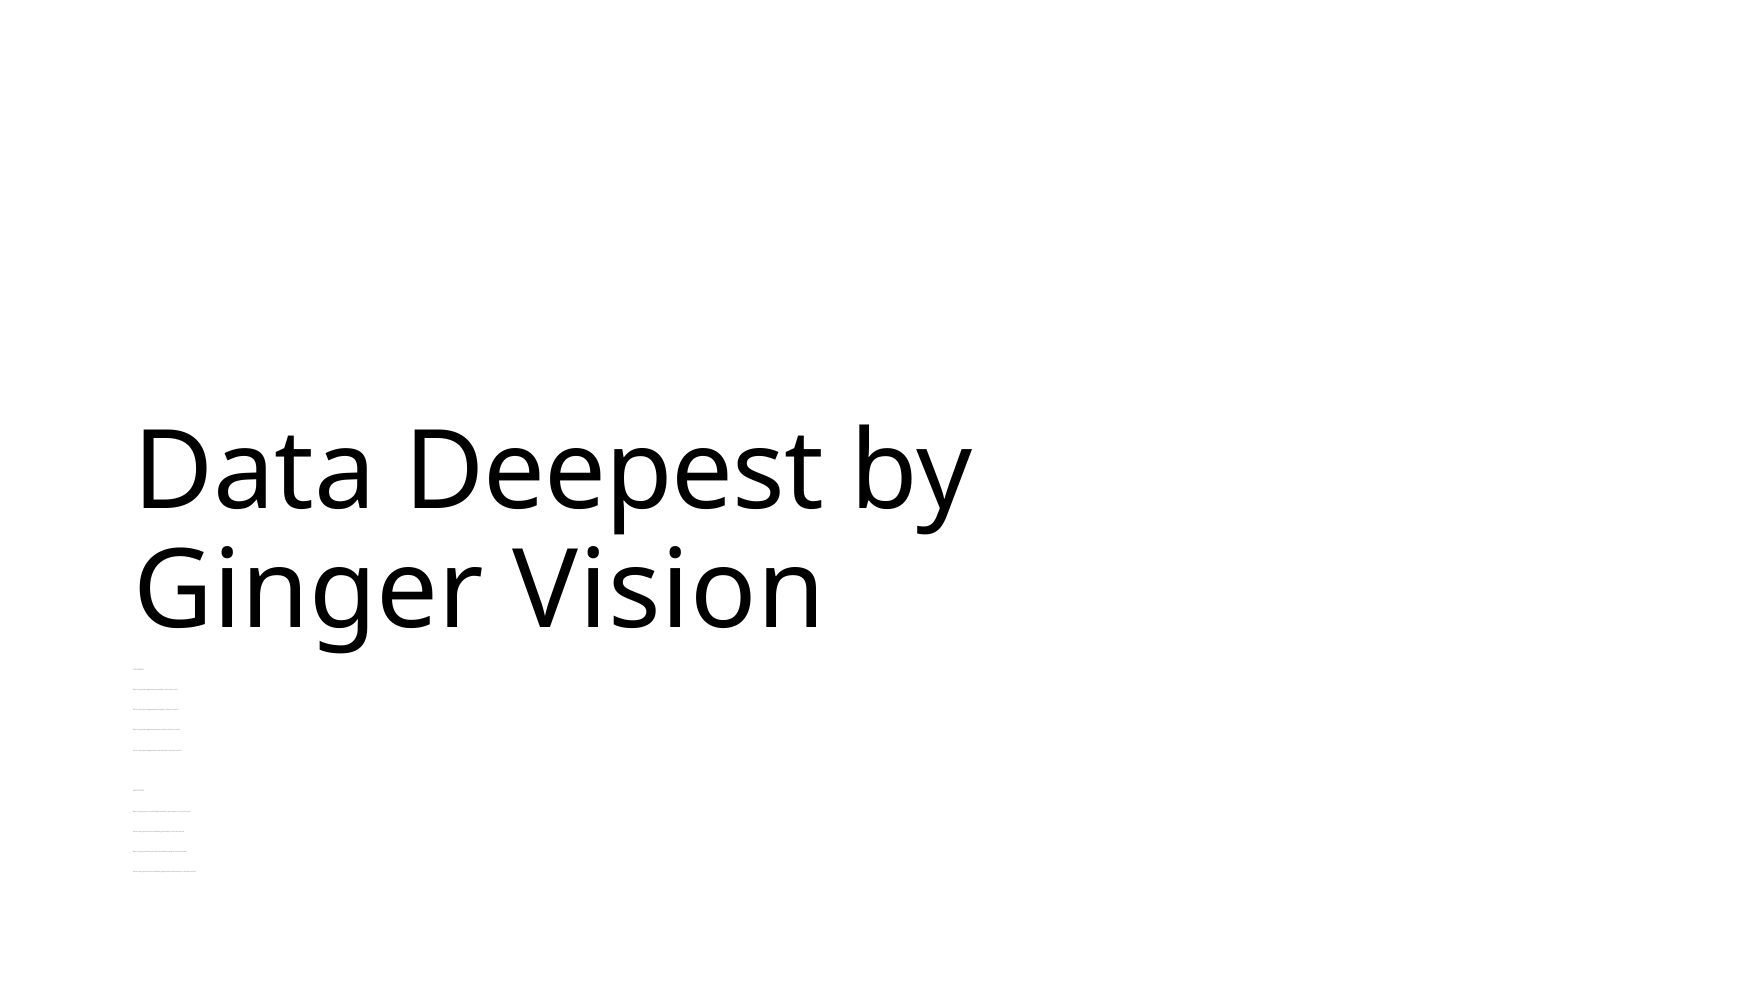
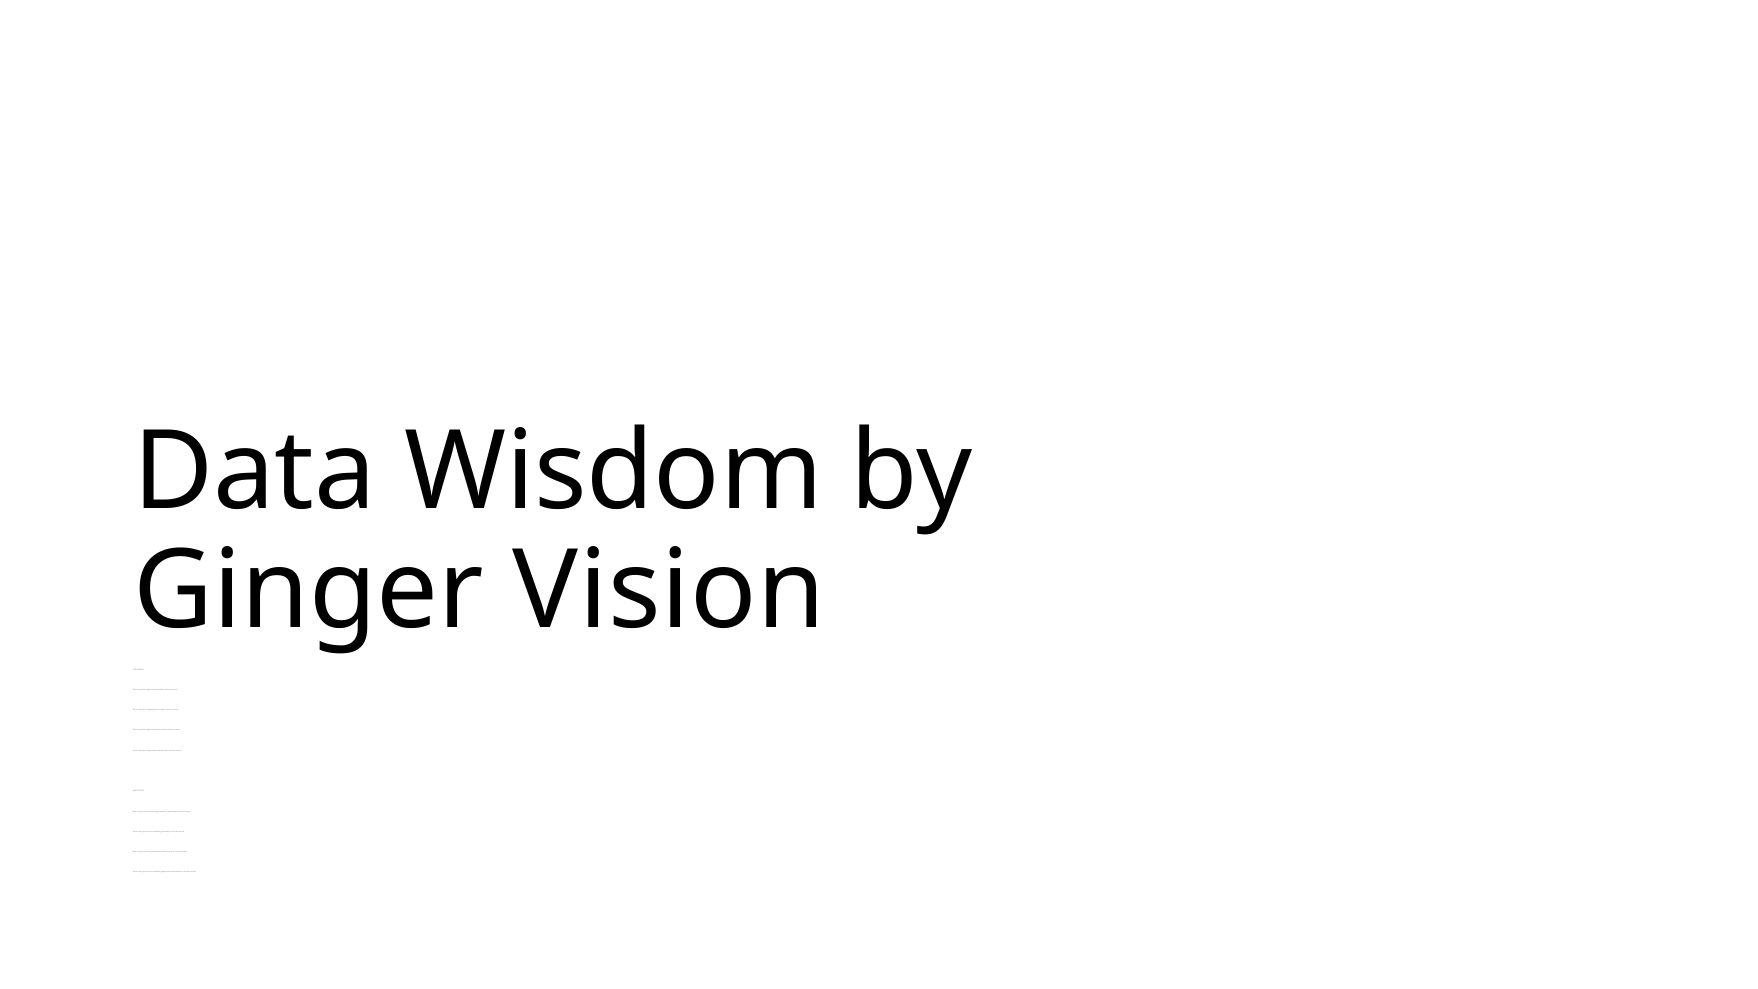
Deepest: Deepest -> Wisdom (614, 473)
